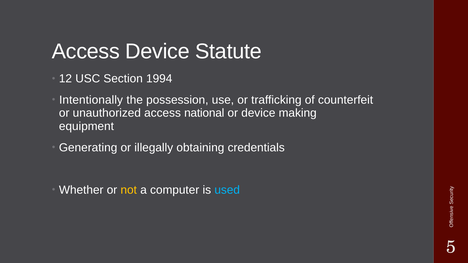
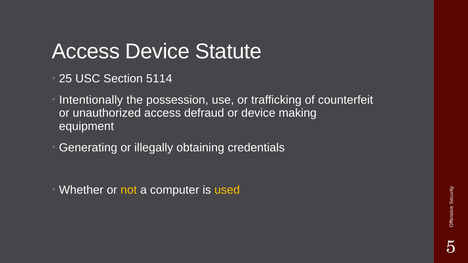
12: 12 -> 25 (65, 79)
1994: 1994 -> 5114 (159, 79)
national: national -> defraud (204, 113)
used colour: light blue -> yellow (227, 190)
